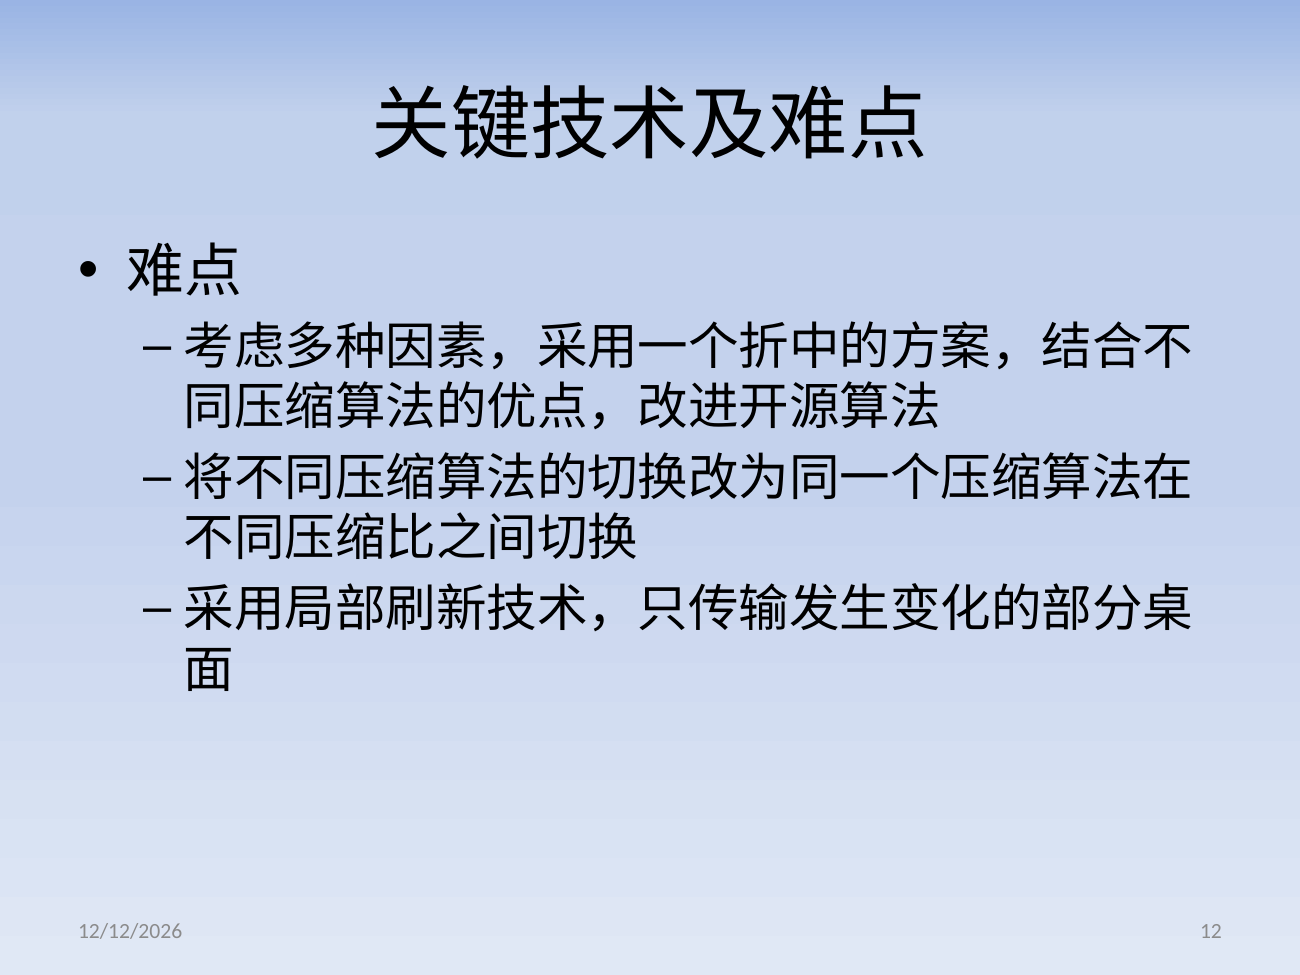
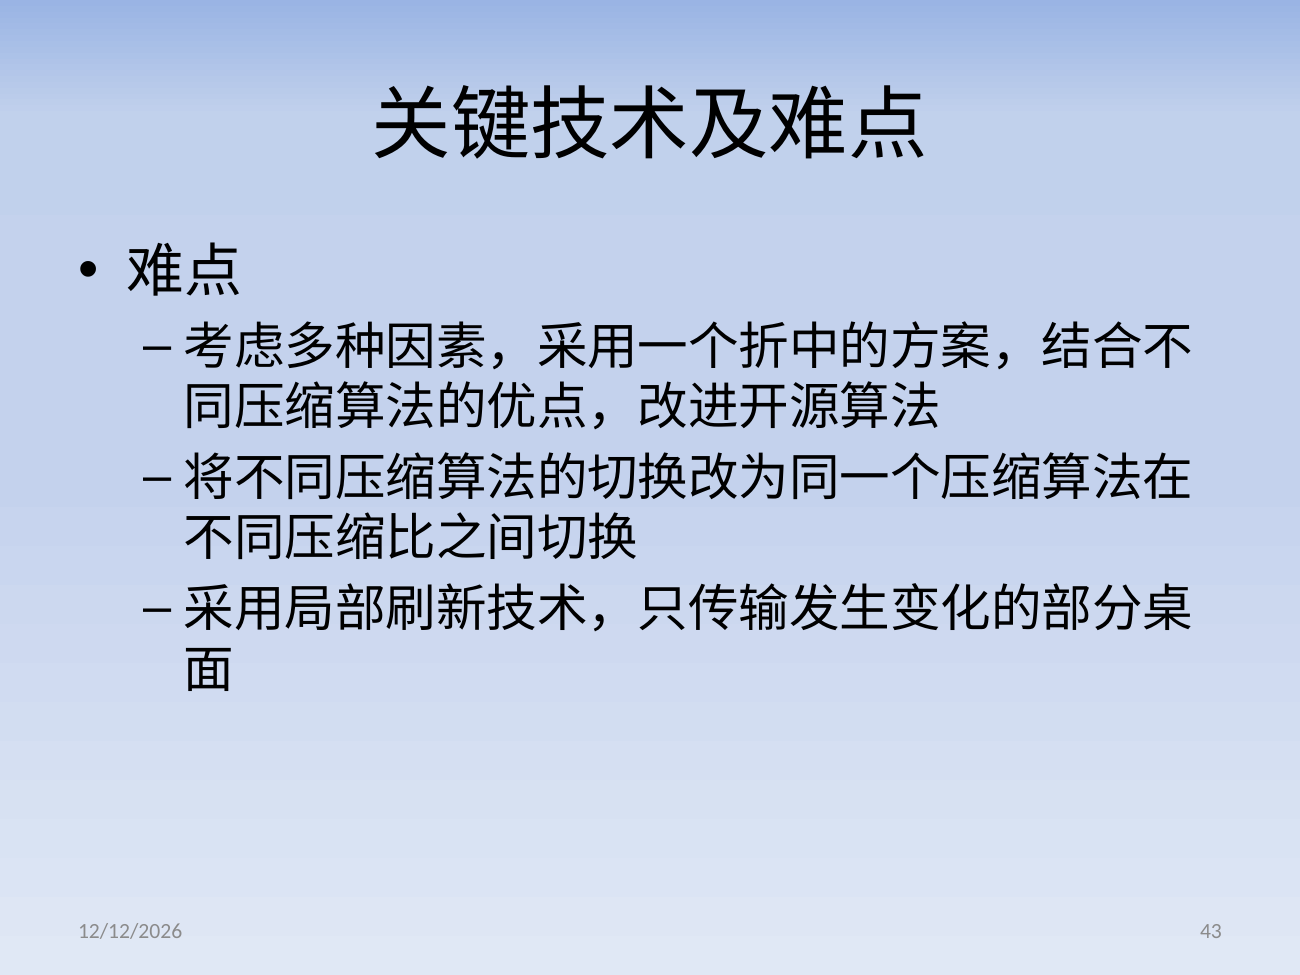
12: 12 -> 43 (1211, 931)
